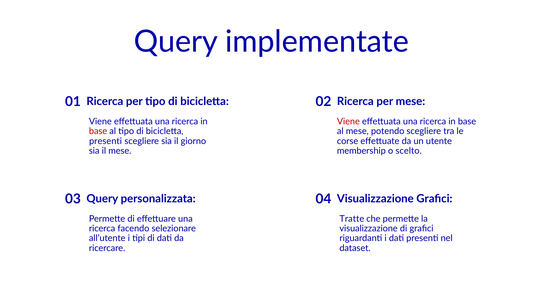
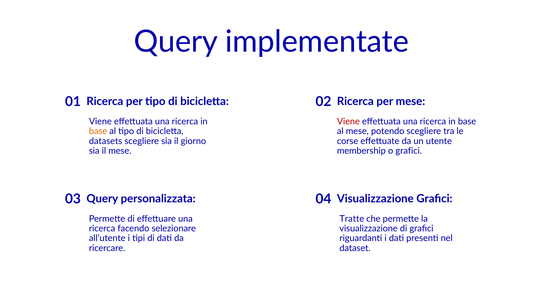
base colour: red -> orange (98, 131)
presenti: presenti -> datasets (106, 141)
o scelto: scelto -> grafici (409, 151)
